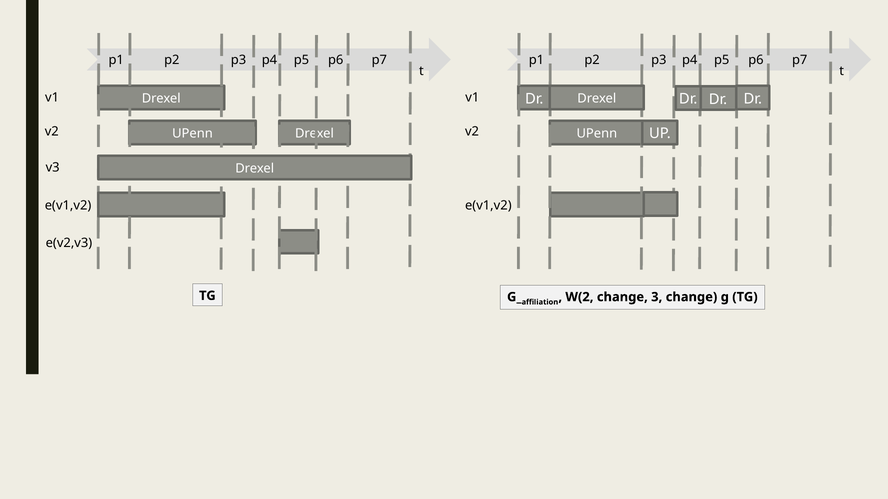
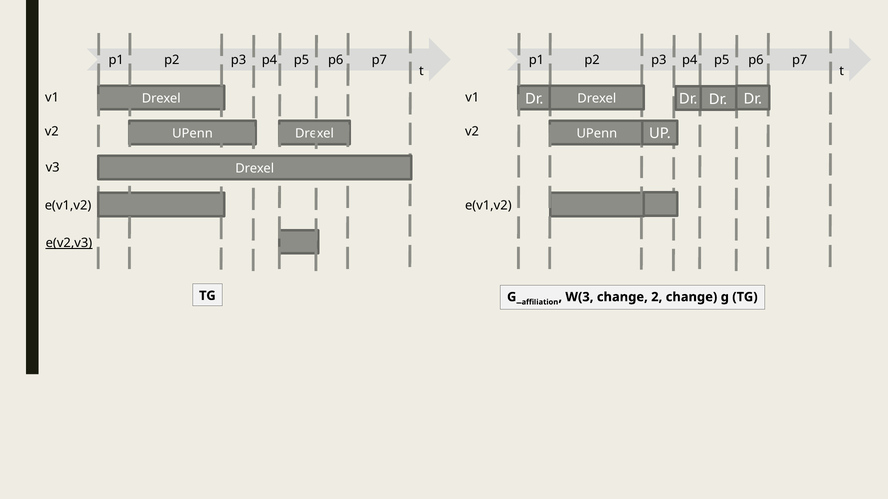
e(v2,v3 underline: none -> present (69, 243)
W(2: W(2 -> W(3 (579, 297)
3: 3 -> 2 (657, 297)
